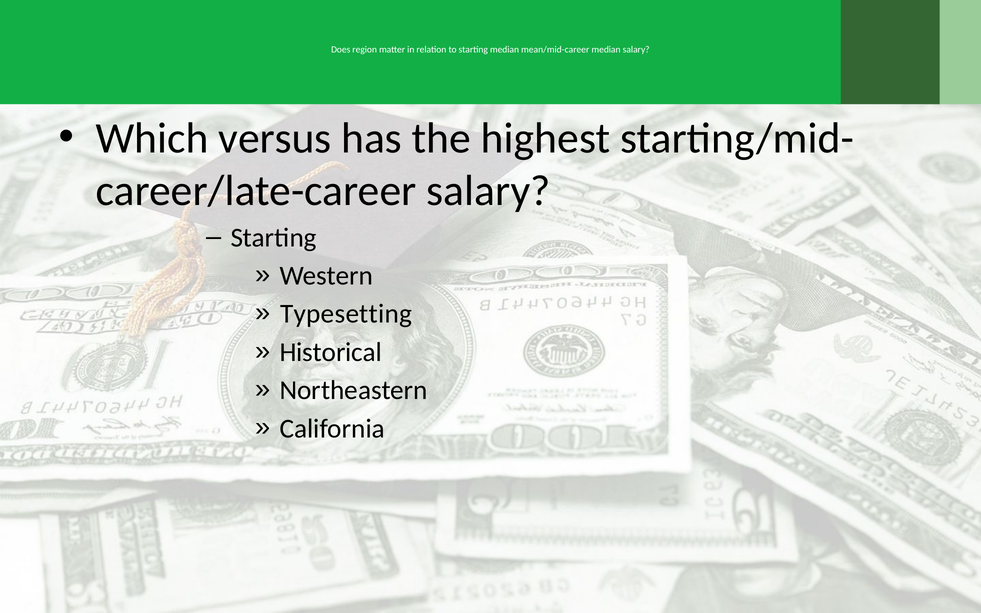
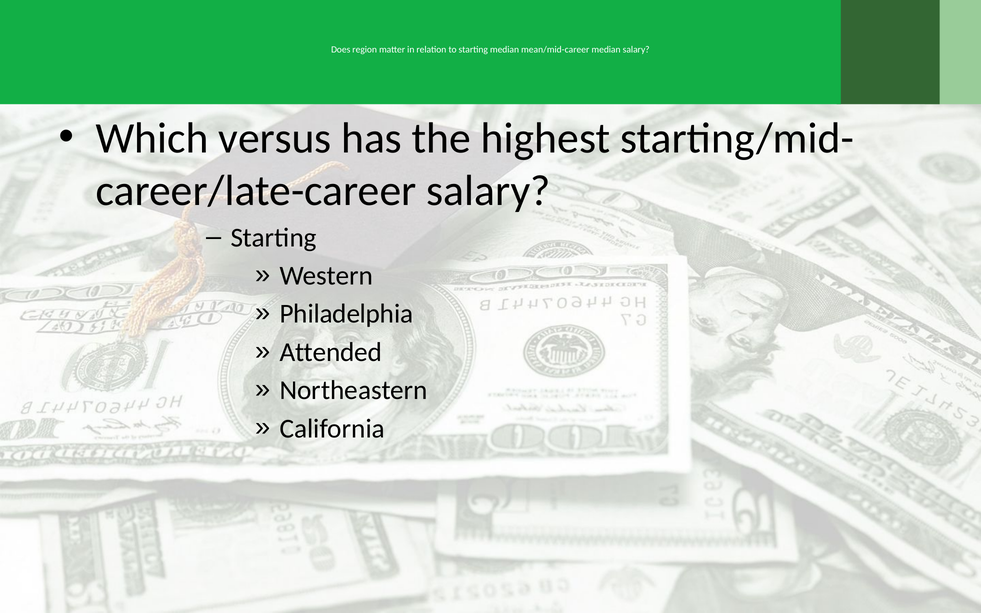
Typesetting: Typesetting -> Philadelphia (346, 314)
Historical: Historical -> Attended (331, 352)
